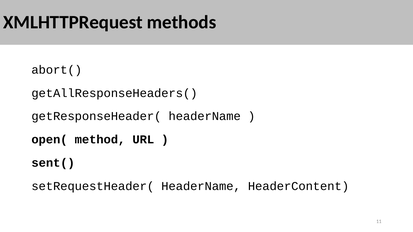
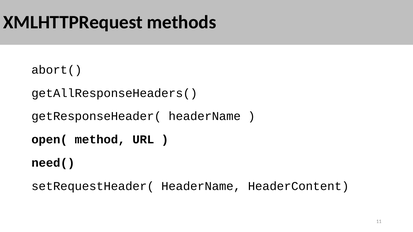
sent(: sent( -> need( (53, 163)
